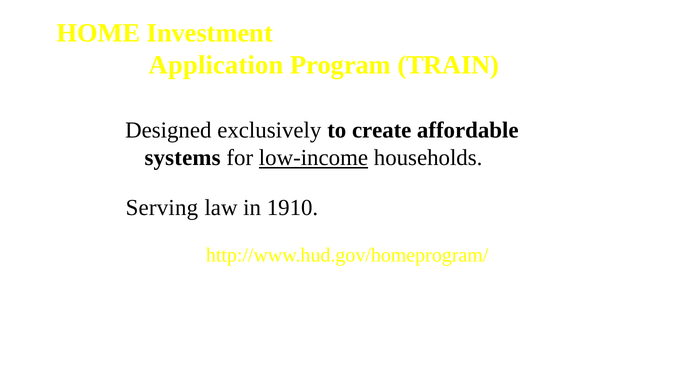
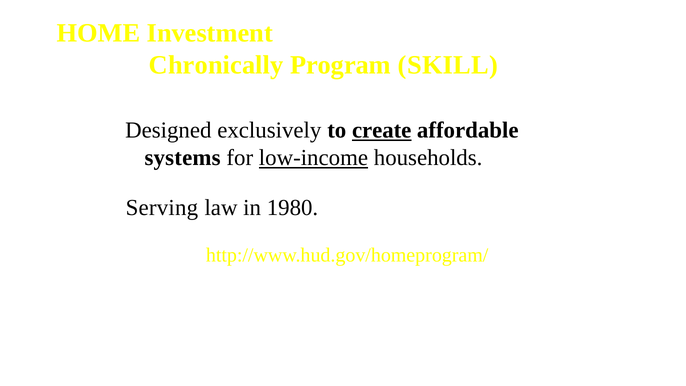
Application: Application -> Chronically (216, 65)
TRAIN: TRAIN -> SKILL (448, 65)
create underline: none -> present (382, 130)
1910: 1910 -> 1980 (292, 208)
